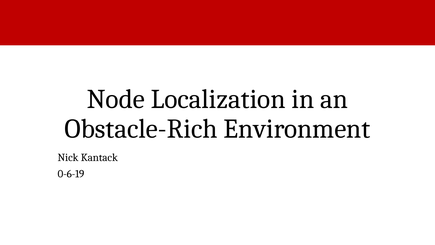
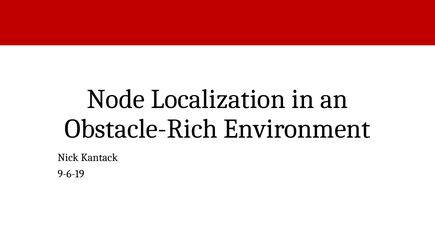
0-6-19: 0-6-19 -> 9-6-19 (71, 174)
